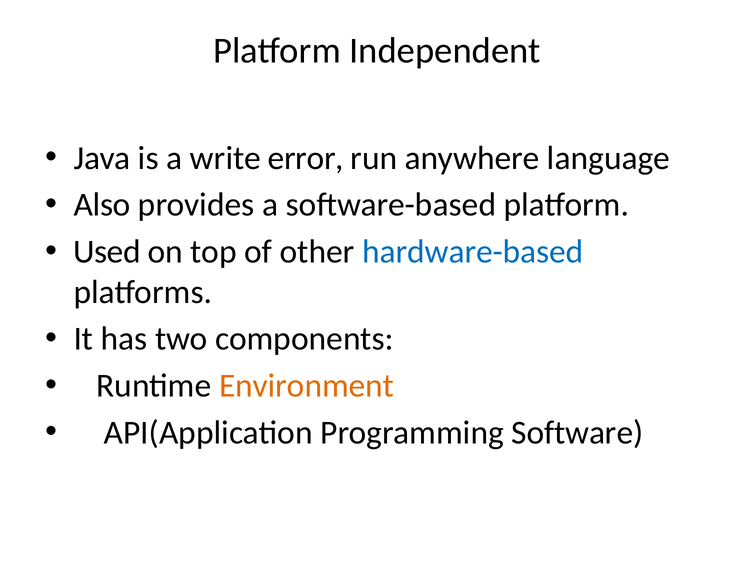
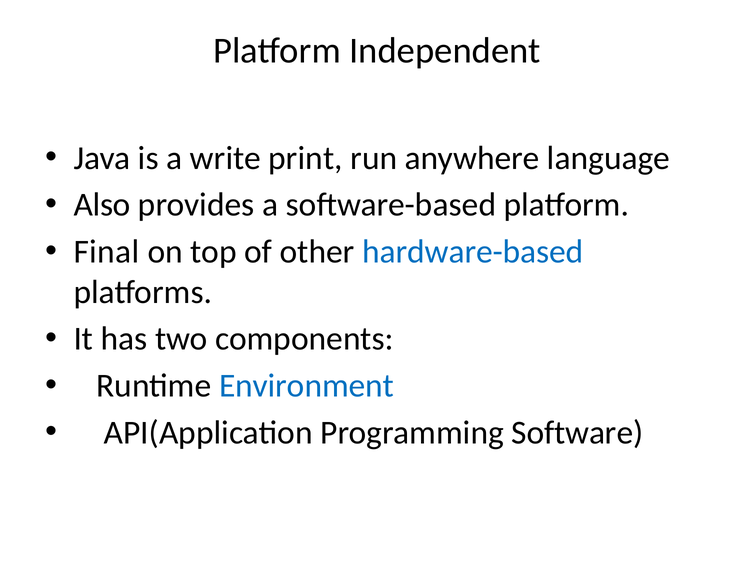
error: error -> print (306, 158)
Used: Used -> Final (107, 252)
Environment colour: orange -> blue (306, 386)
